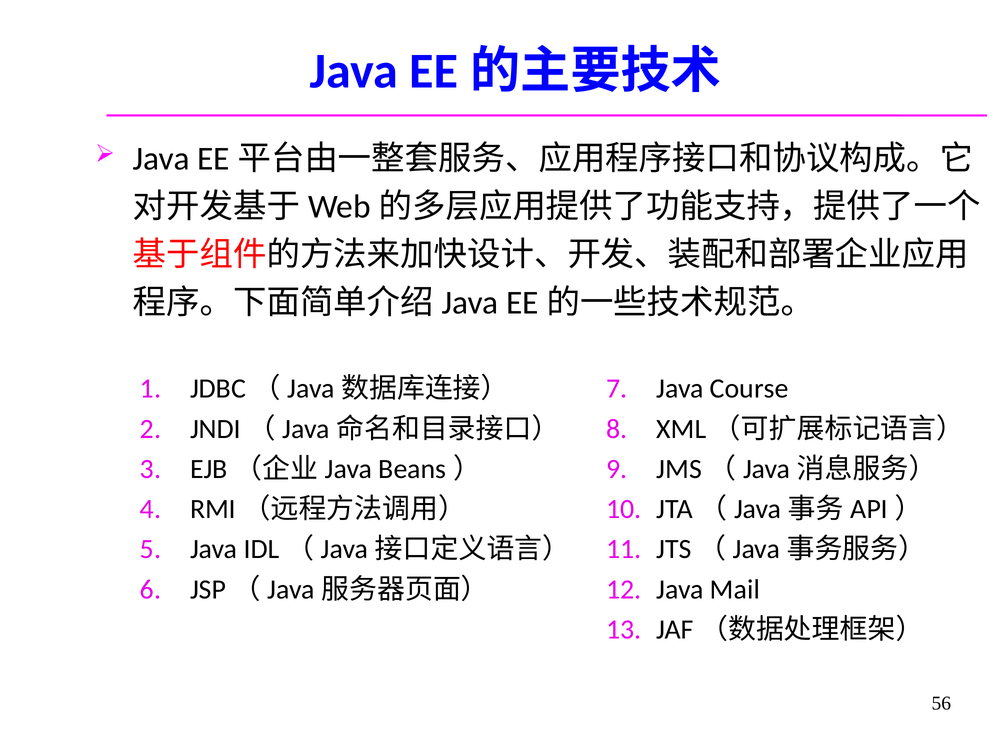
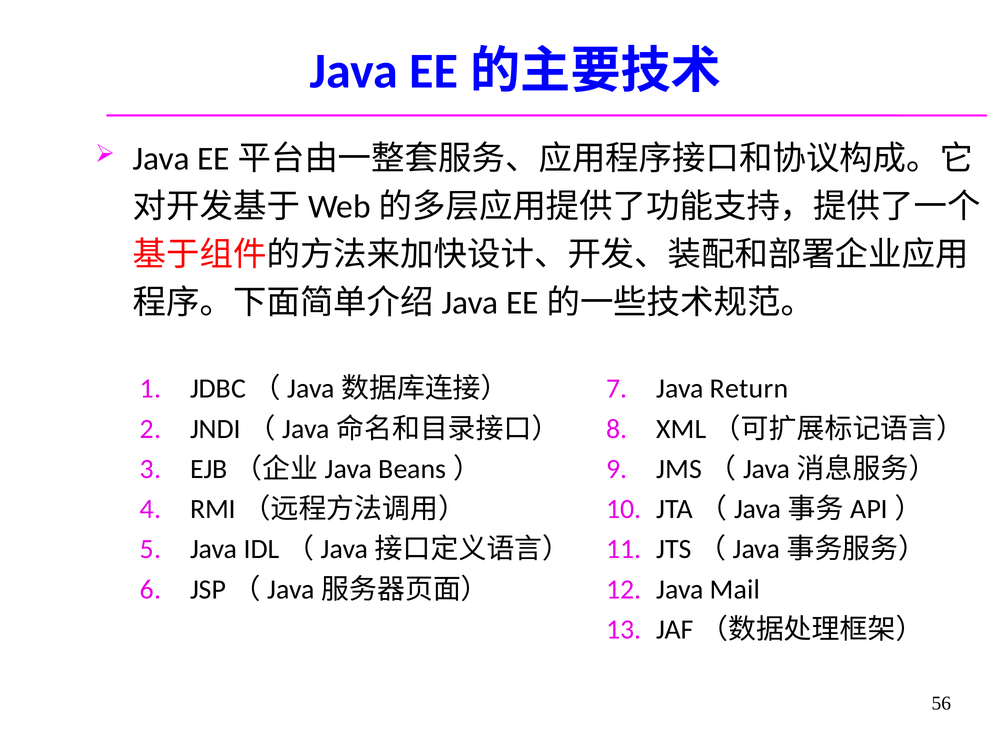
Course: Course -> Return (749, 389)
